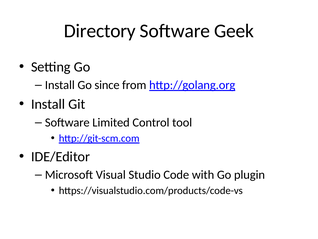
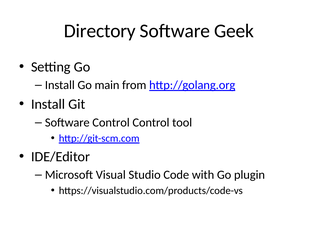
since: since -> main (107, 85)
Software Limited: Limited -> Control (111, 122)
